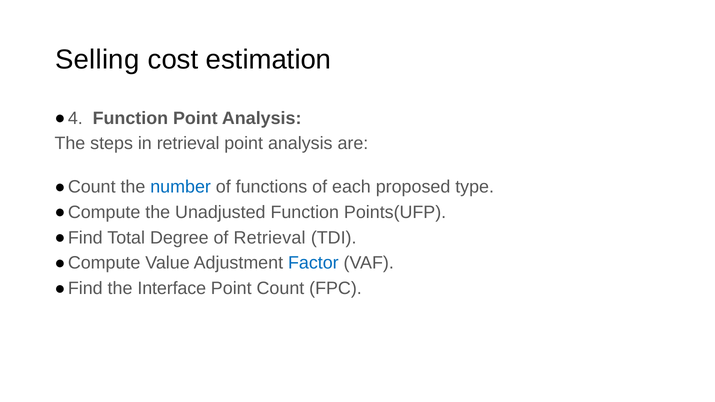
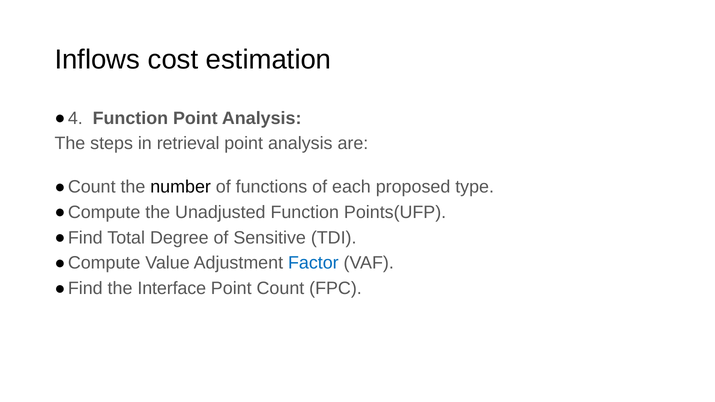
Selling: Selling -> Inflows (97, 59)
number colour: blue -> black (181, 187)
of Retrieval: Retrieval -> Sensitive (270, 238)
